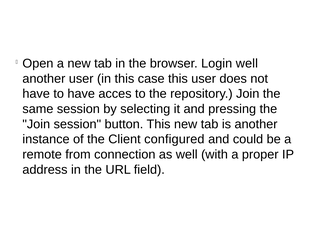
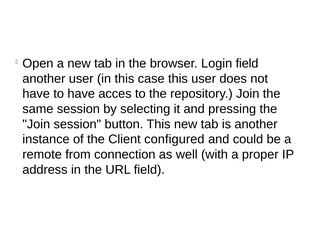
Login well: well -> field (247, 64)
